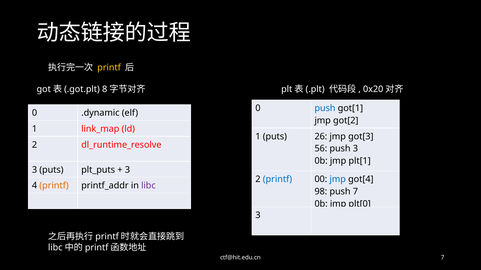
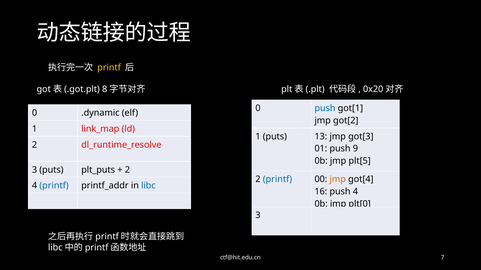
26: 26 -> 13 (321, 137)
56: 56 -> 01 (321, 149)
push 3: 3 -> 9 (355, 149)
plt[1: plt[1 -> plt[5 (360, 161)
3: 3 -> 2 (127, 170)
jmp colour: blue -> orange (338, 180)
printf colour: orange -> blue (54, 186)
libc colour: purple -> blue (148, 186)
98: 98 -> 16 (321, 192)
push 7: 7 -> 4 (355, 192)
